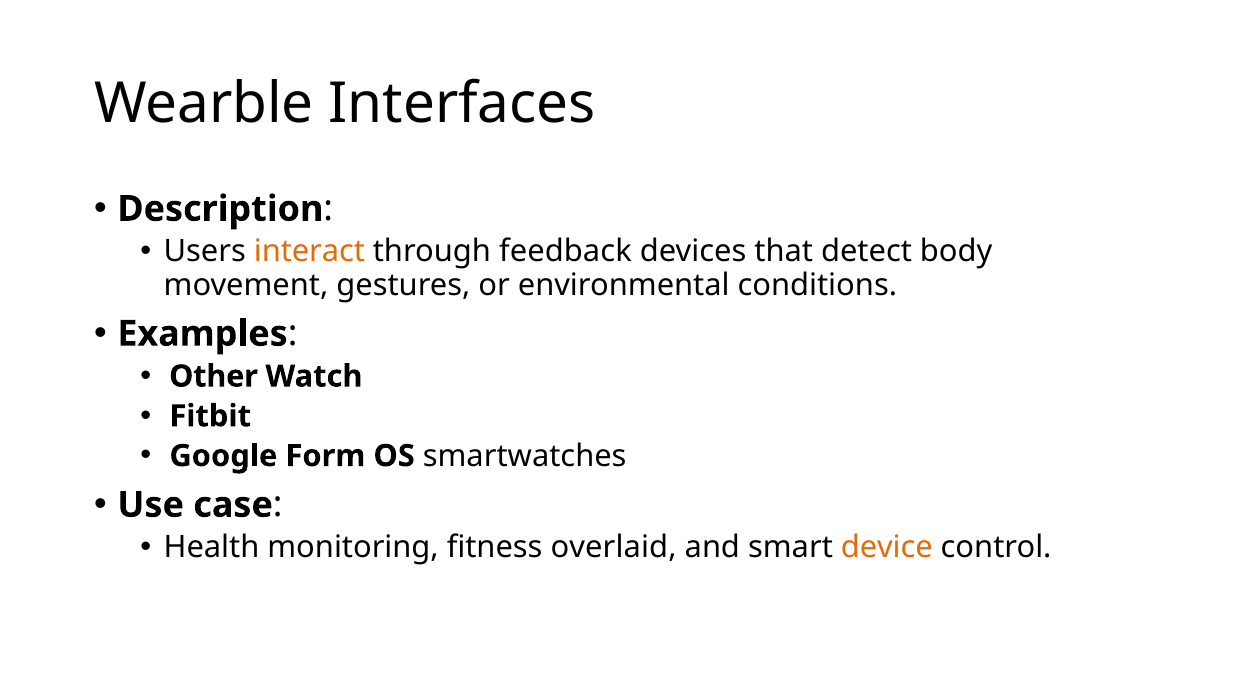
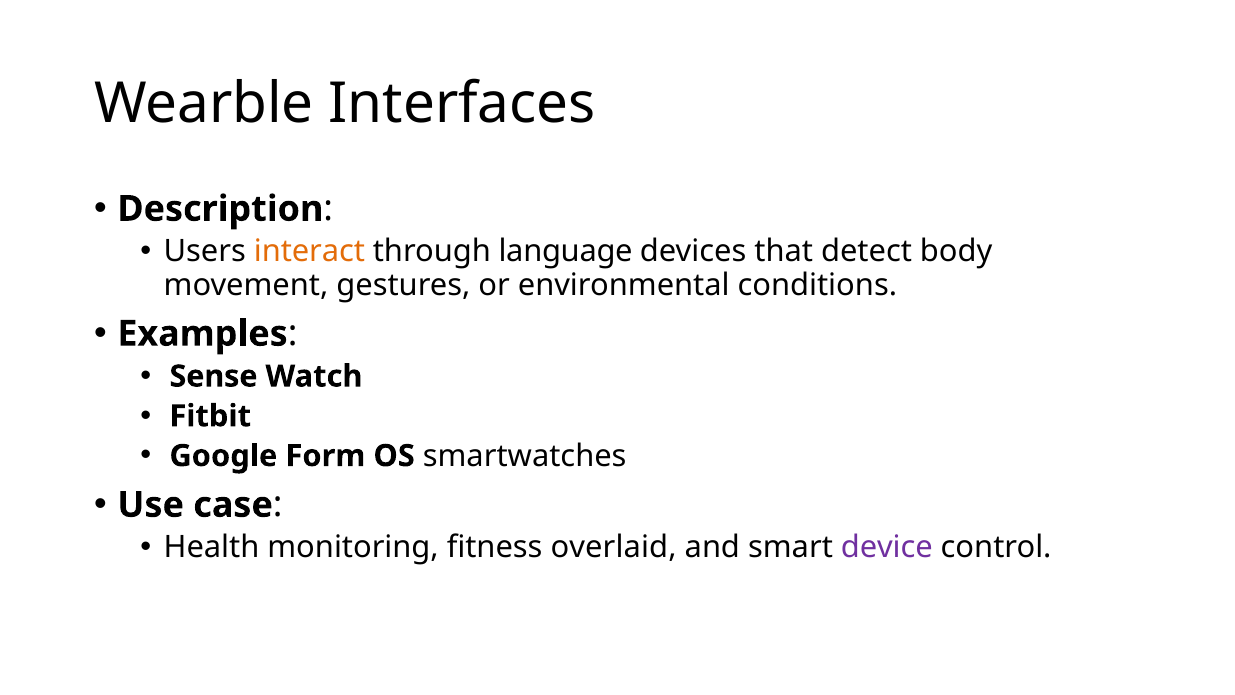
feedback: feedback -> language (566, 251)
Other: Other -> Sense (214, 376)
device colour: orange -> purple (887, 547)
